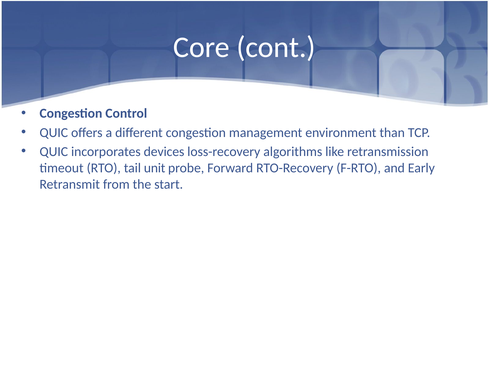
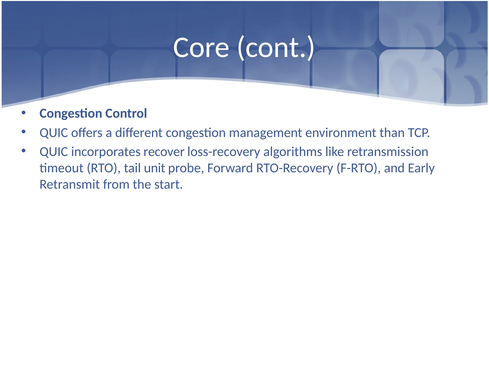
devices: devices -> recover (164, 151)
